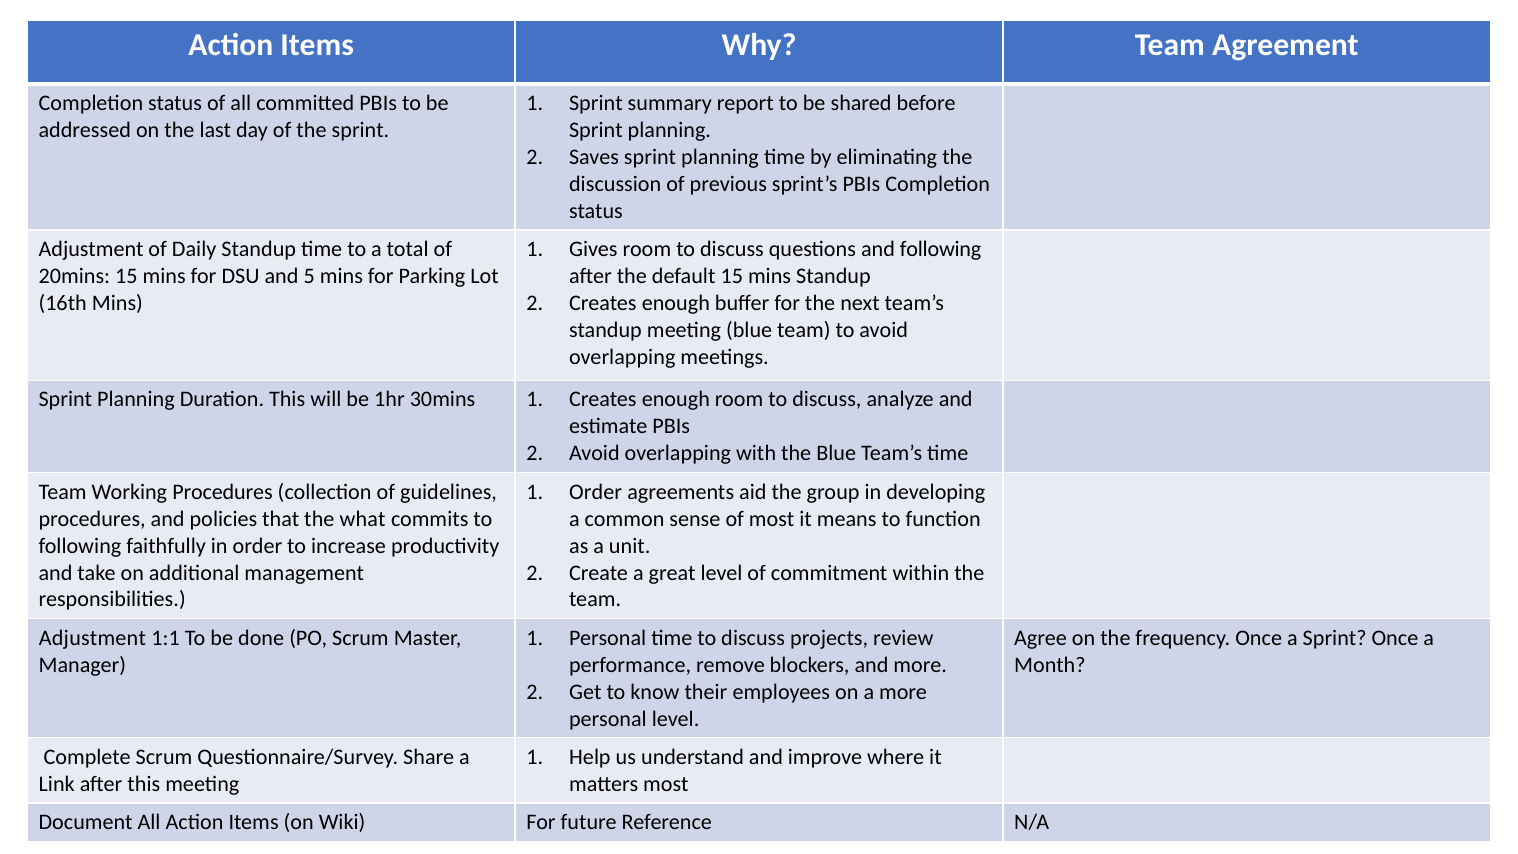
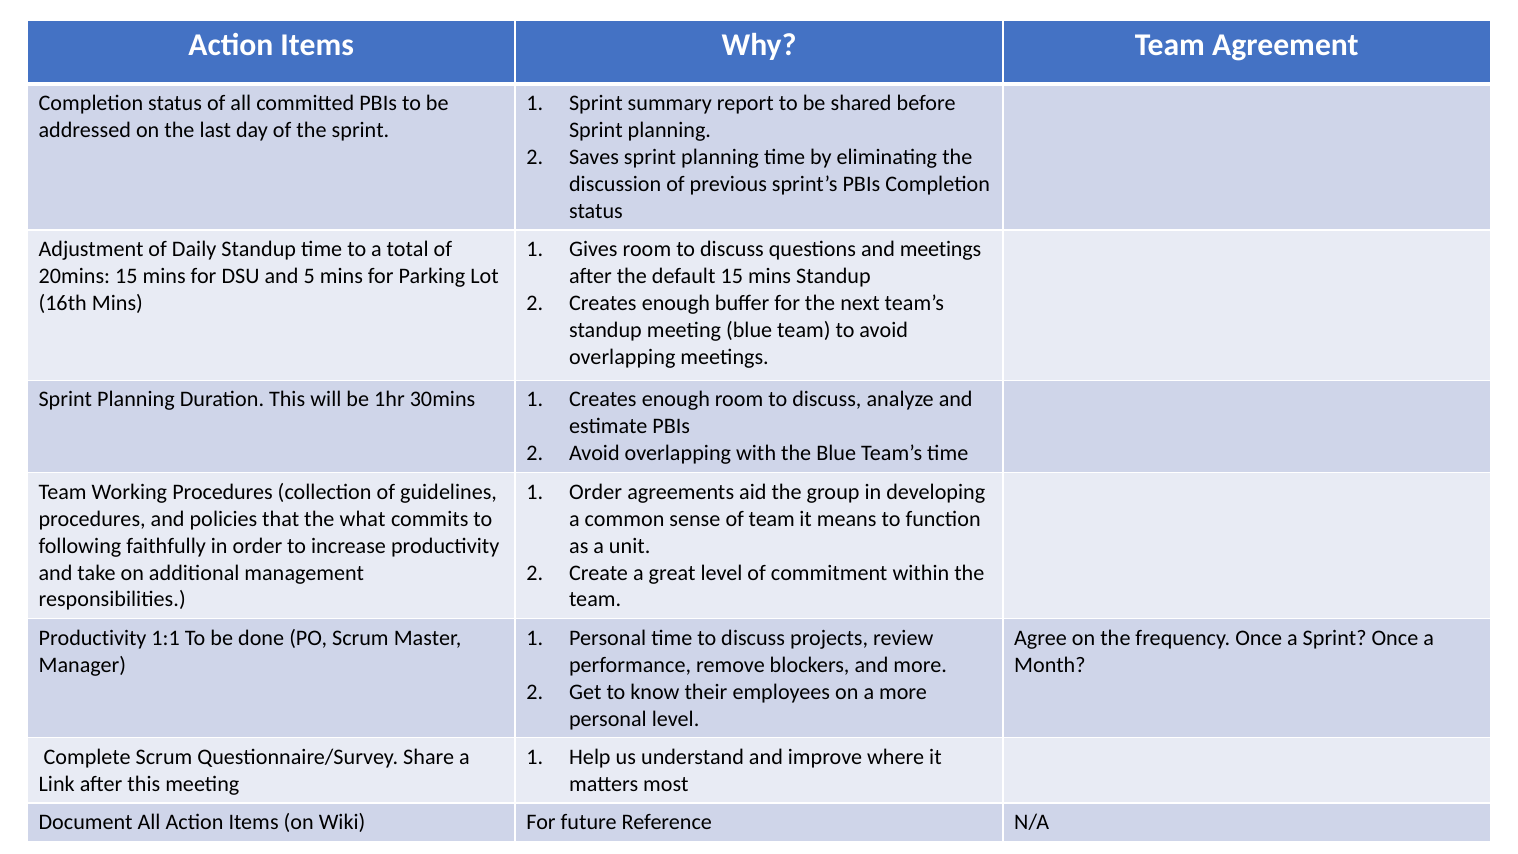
and following: following -> meetings (941, 249)
of most: most -> team (772, 519)
Adjustment: Adjustment -> Productivity (93, 638)
